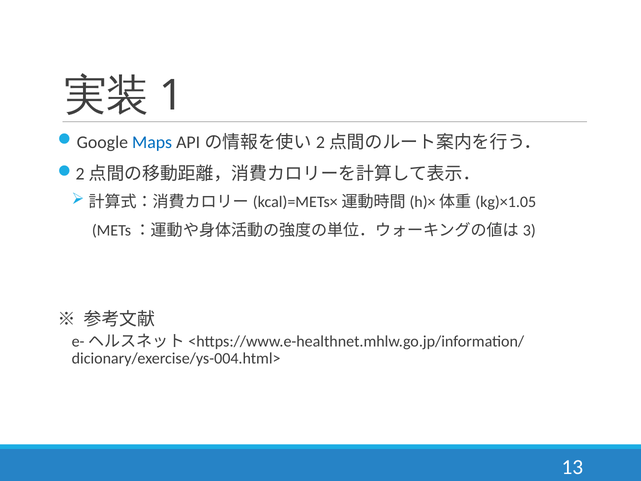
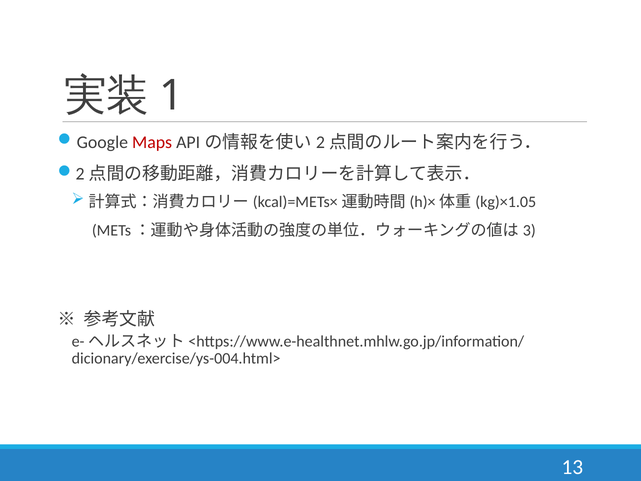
Maps colour: blue -> red (152, 142)
